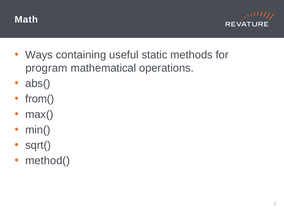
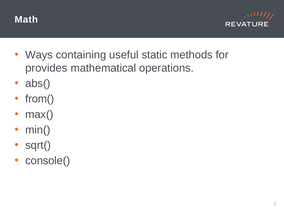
program: program -> provides (46, 68)
method(: method( -> console( (48, 161)
